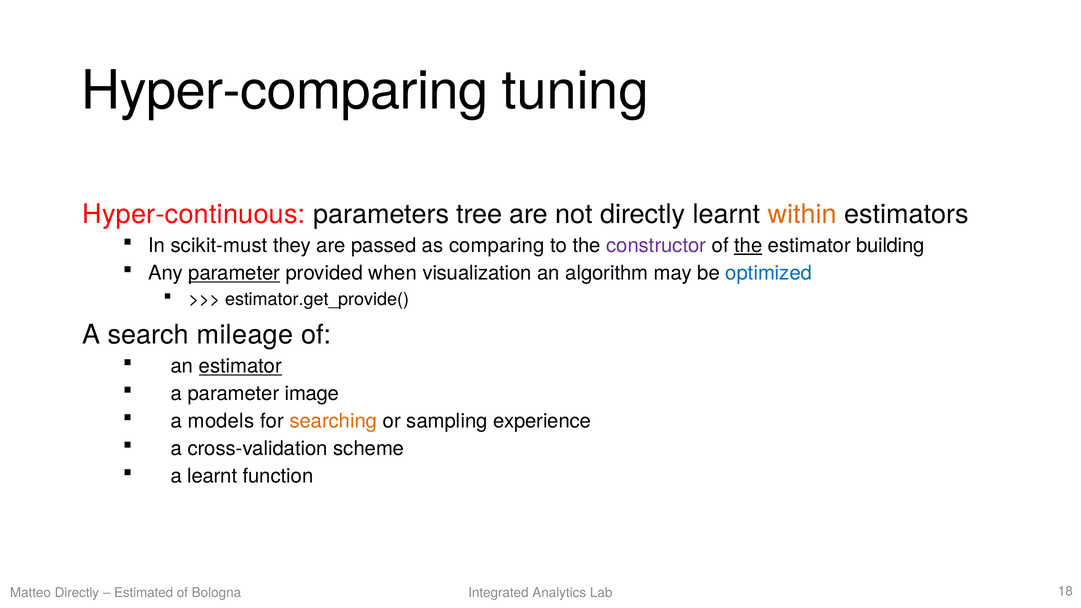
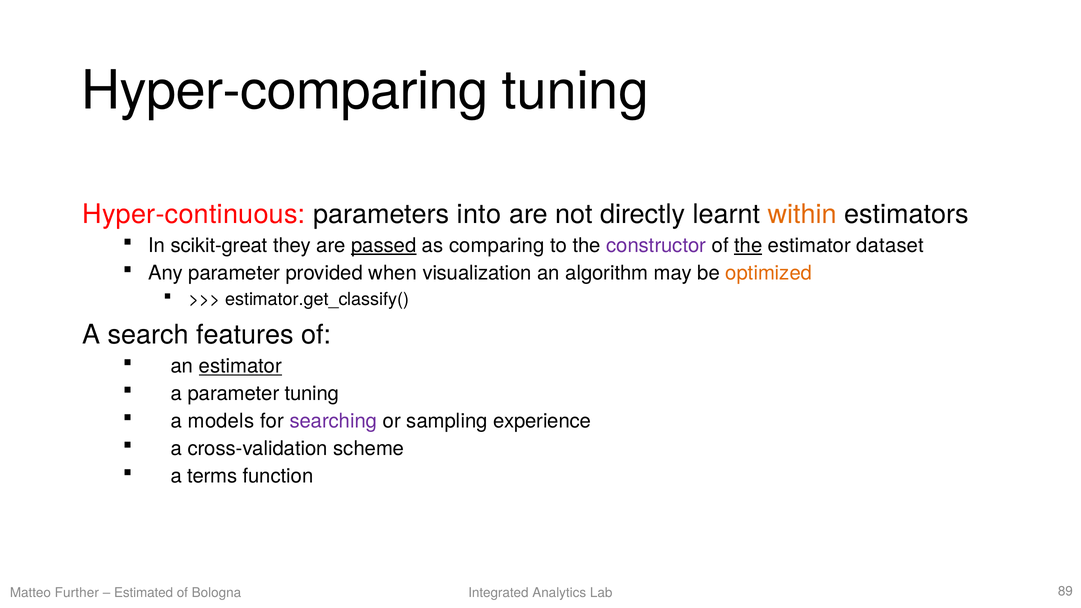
tree: tree -> into (479, 214)
scikit-must: scikit-must -> scikit-great (219, 246)
passed underline: none -> present (384, 246)
building: building -> dataset (890, 246)
parameter underline: present -> none (234, 273)
optimized colour: blue -> orange (769, 273)
estimator.get_provide(: estimator.get_provide( -> estimator.get_classify( (317, 299)
mileage: mileage -> features (245, 335)
parameter image: image -> tuning (312, 394)
searching colour: orange -> purple (333, 421)
a learnt: learnt -> terms (212, 476)
Matteo Directly: Directly -> Further (77, 593)
18: 18 -> 89 (1065, 591)
